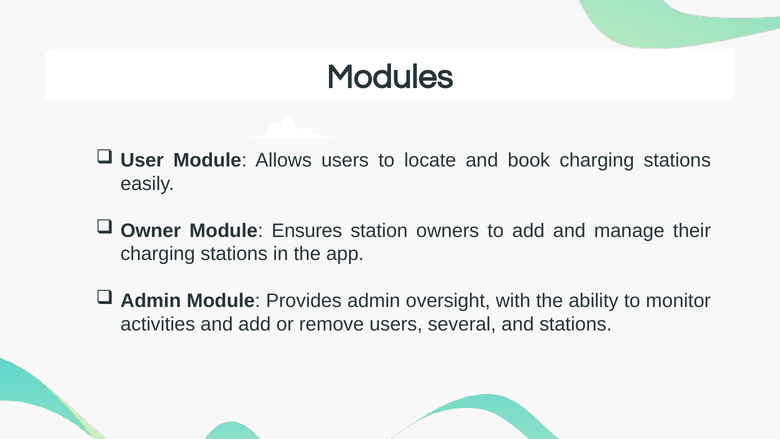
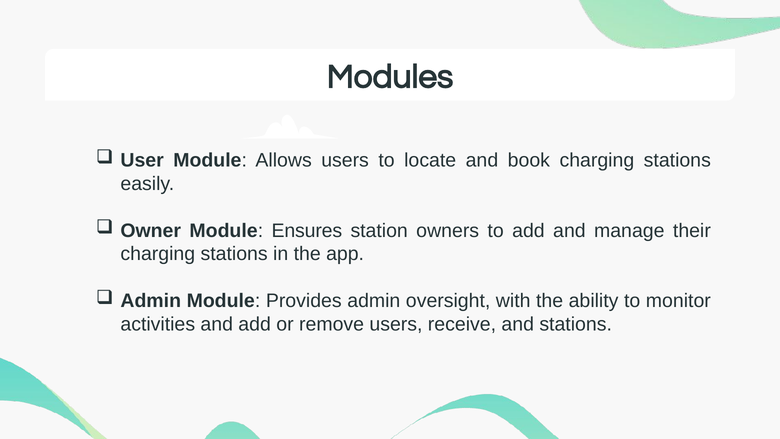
several: several -> receive (462, 324)
